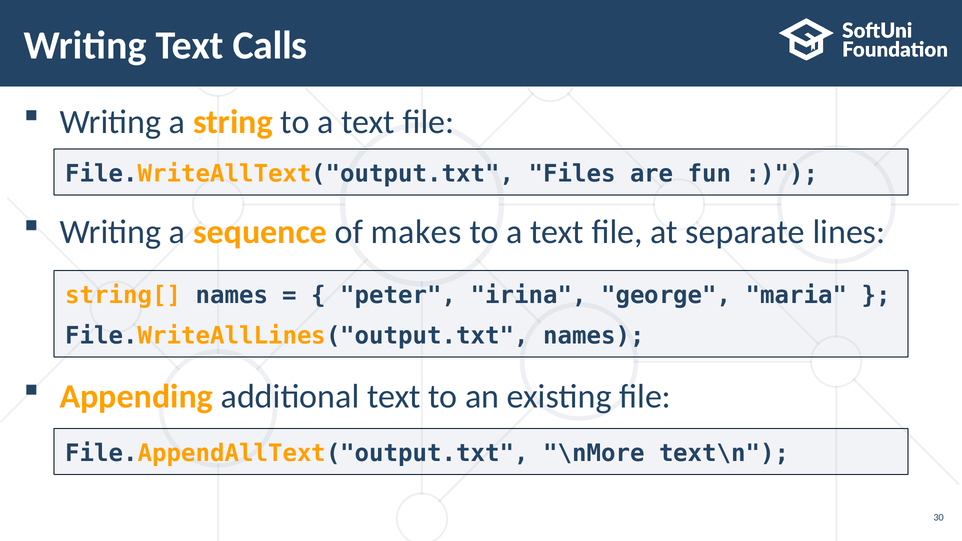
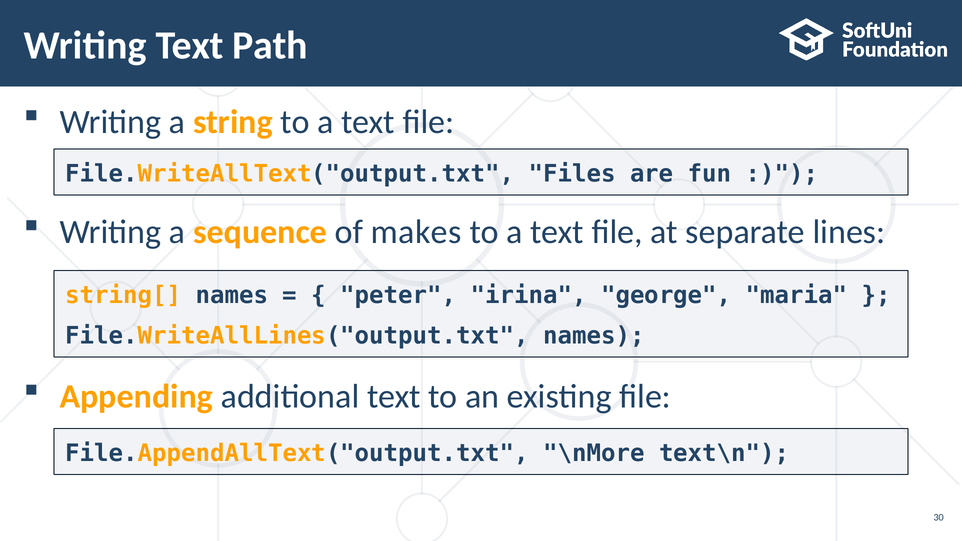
Calls: Calls -> Path (270, 46)
